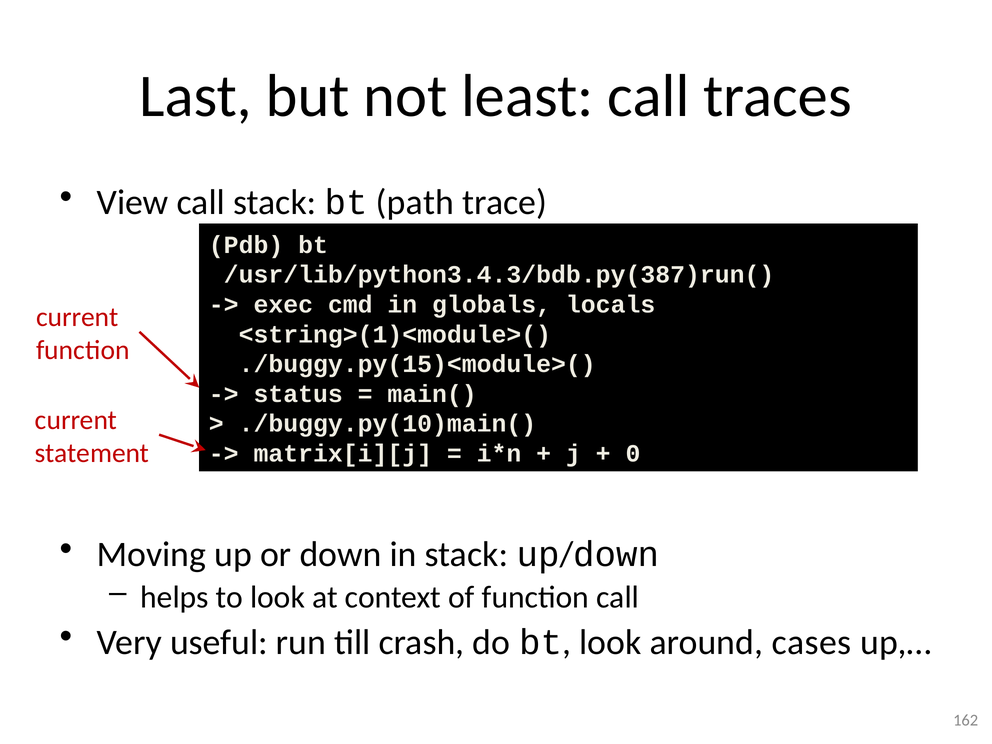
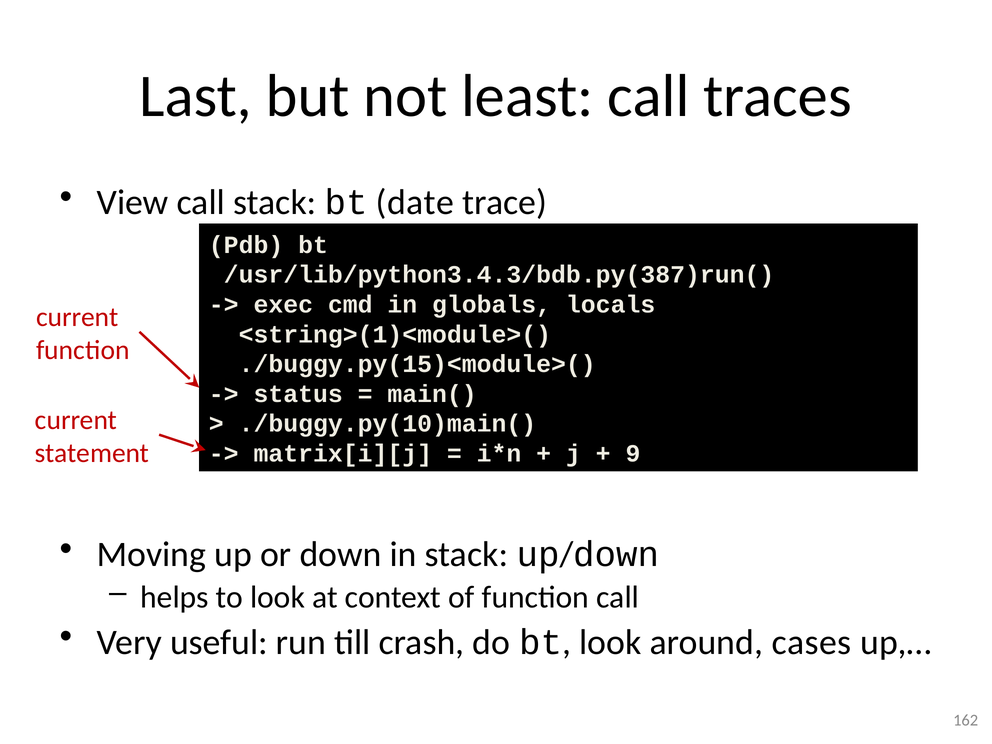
path: path -> date (415, 203)
0: 0 -> 9 (633, 453)
